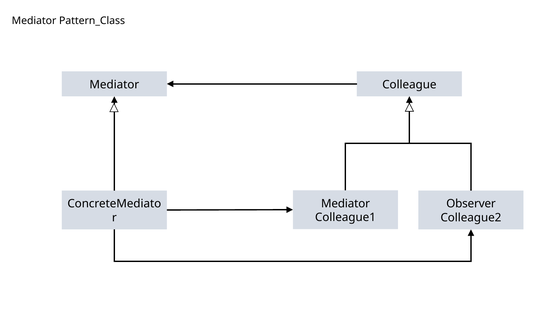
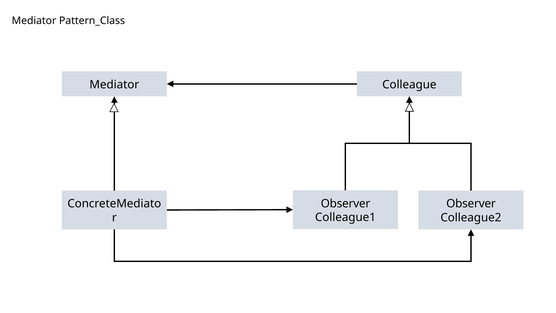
Mediator: Mediator -> Observer (346, 203)
